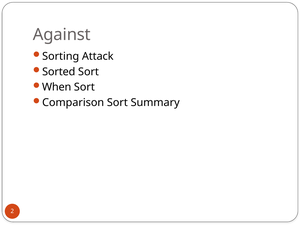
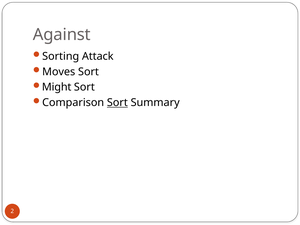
Sorted: Sorted -> Moves (59, 72)
When: When -> Might (57, 87)
Sort underline: none -> present (117, 103)
